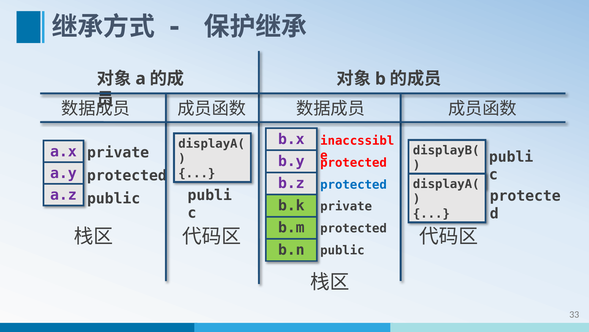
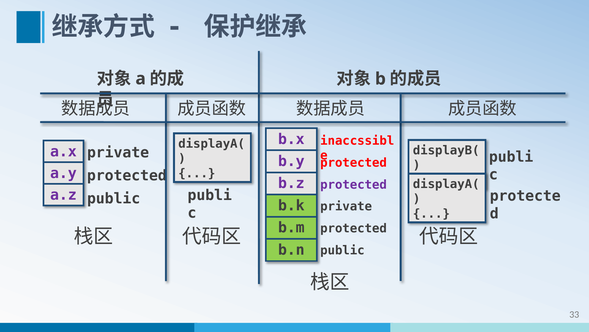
protected colour: blue -> purple (354, 184)
